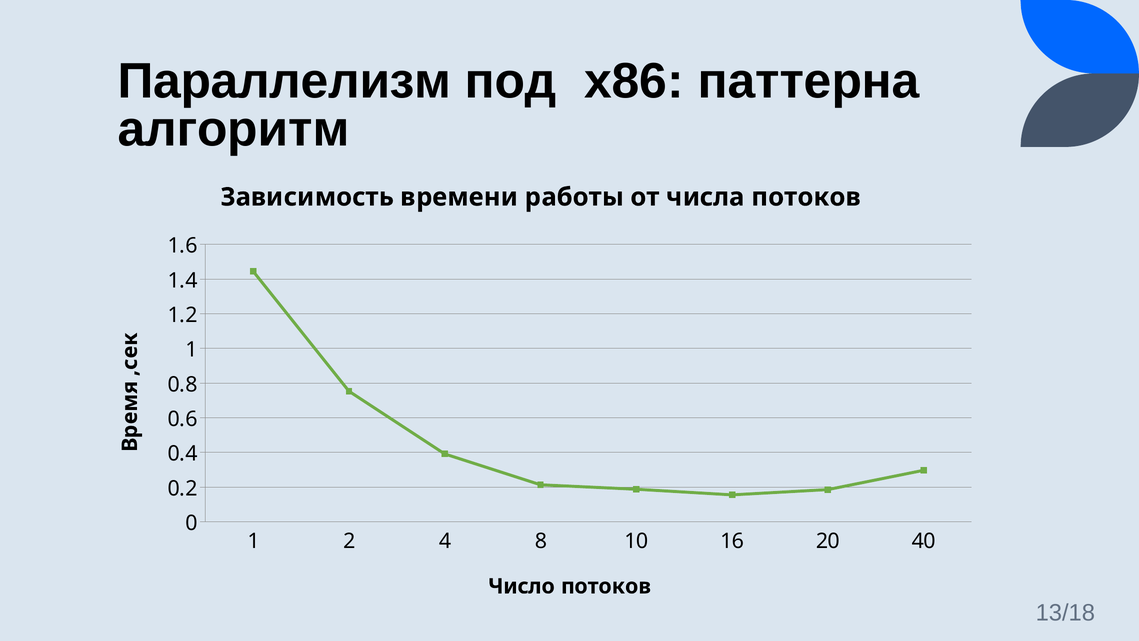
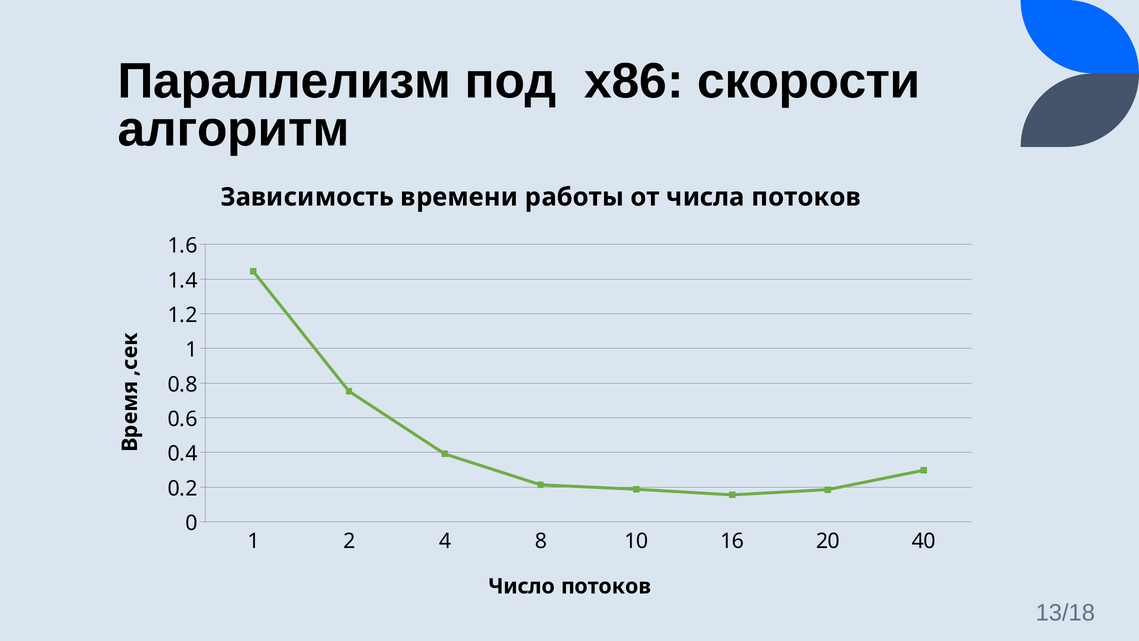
паттерна: паттерна -> скорости (809, 81)
